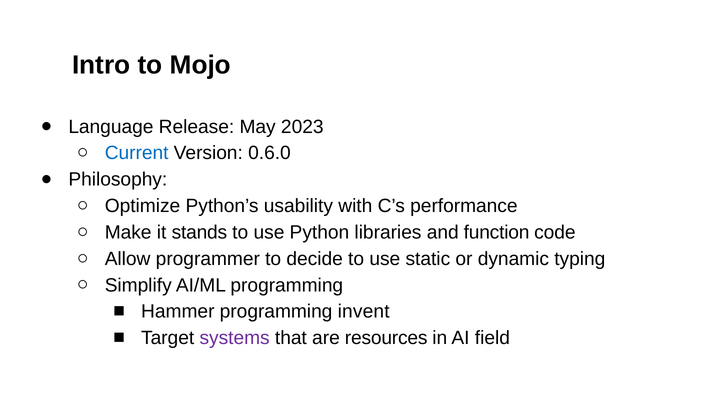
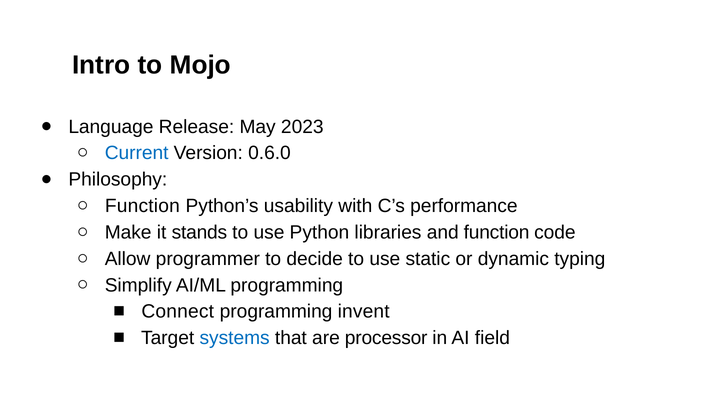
Optimize: Optimize -> Function (142, 206)
Hammer: Hammer -> Connect (178, 312)
systems colour: purple -> blue (235, 338)
resources: resources -> processor (386, 338)
